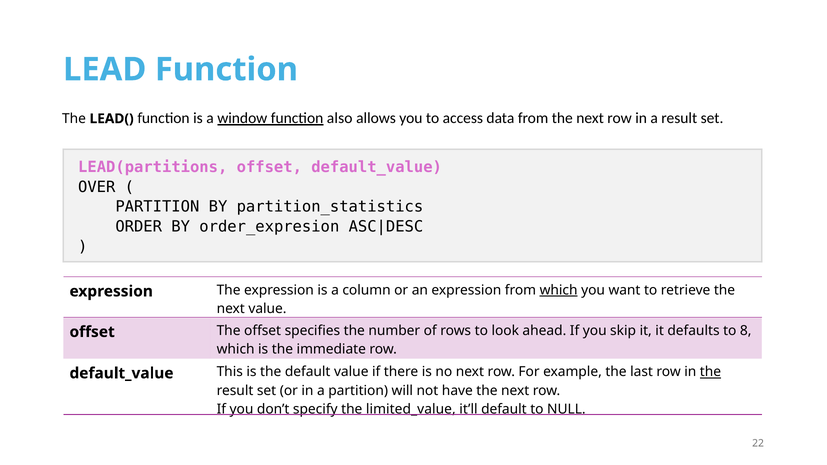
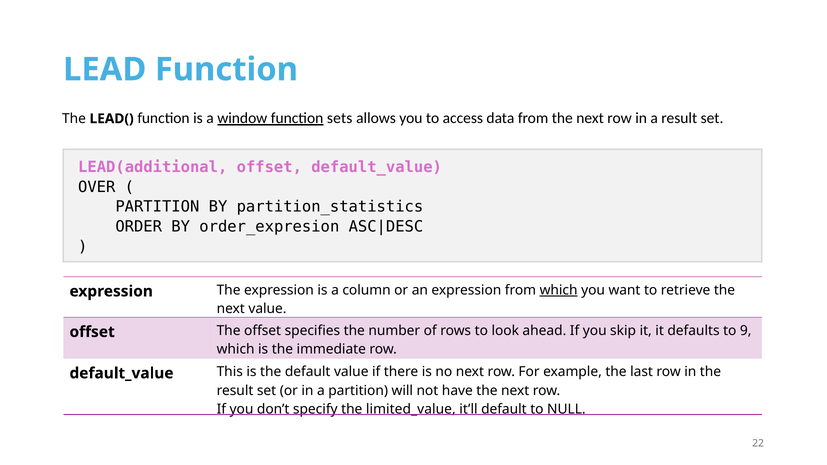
also: also -> sets (340, 118)
LEAD(partitions: LEAD(partitions -> LEAD(additional (153, 167)
8: 8 -> 9 (746, 331)
the underline: present -> none (710, 372)
